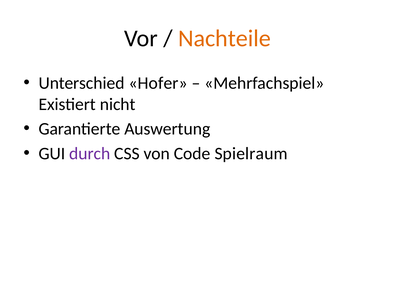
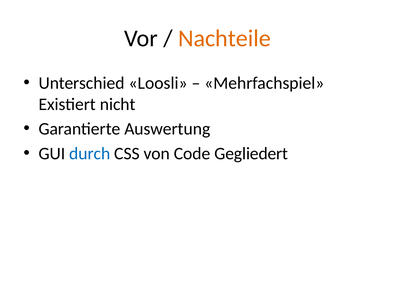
Hofer: Hofer -> Loosli (158, 83)
durch colour: purple -> blue (90, 153)
Spielraum: Spielraum -> Gegliedert (251, 153)
